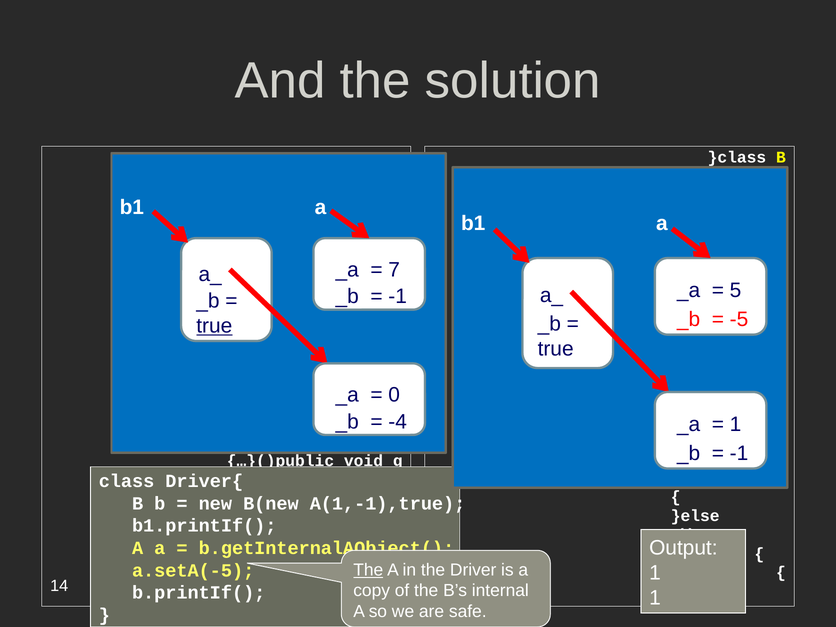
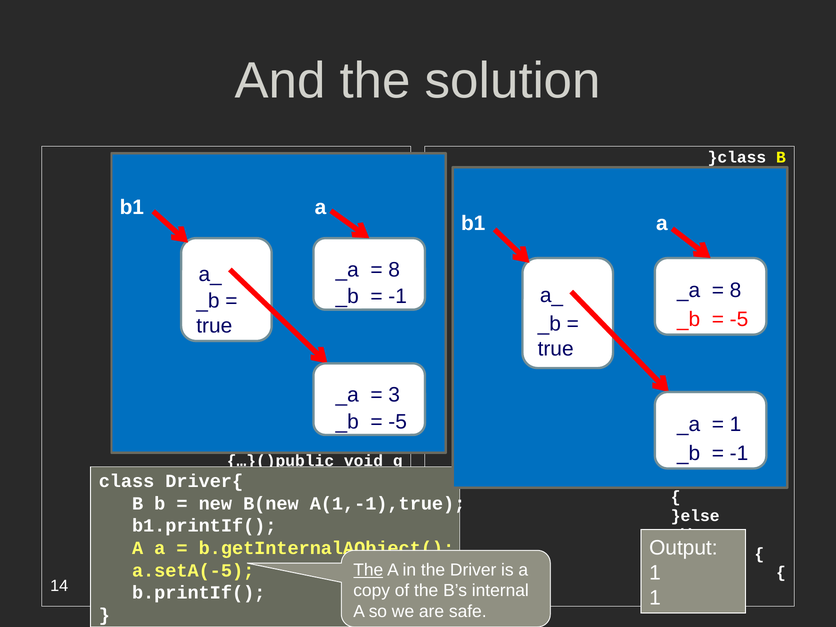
7: 7 -> 8 (394, 270)
5: 5 -> 8 (736, 291)
true underline: present -> none (214, 326)
0: 0 -> 3 (394, 395)
-4: -4 -> -5 (398, 422)
